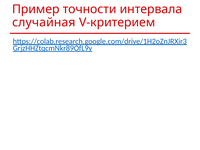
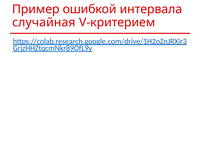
точности: точности -> ошибкой (90, 9)
